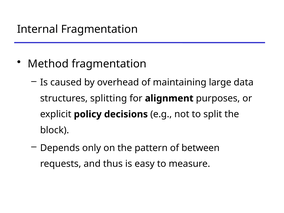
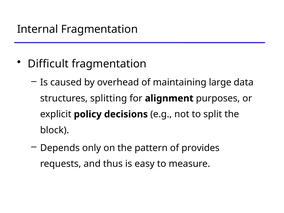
Method: Method -> Difficult (48, 64)
between: between -> provides (201, 148)
